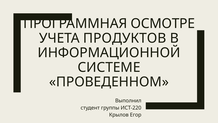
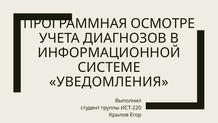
ПРОДУКТОВ: ПРОДУКТОВ -> ДИАГНОЗОВ (125, 38)
ПРОВЕДЕННОМ: ПРОВЕДЕННОМ -> УВЕДОМЛЕНИЯ (109, 82)
